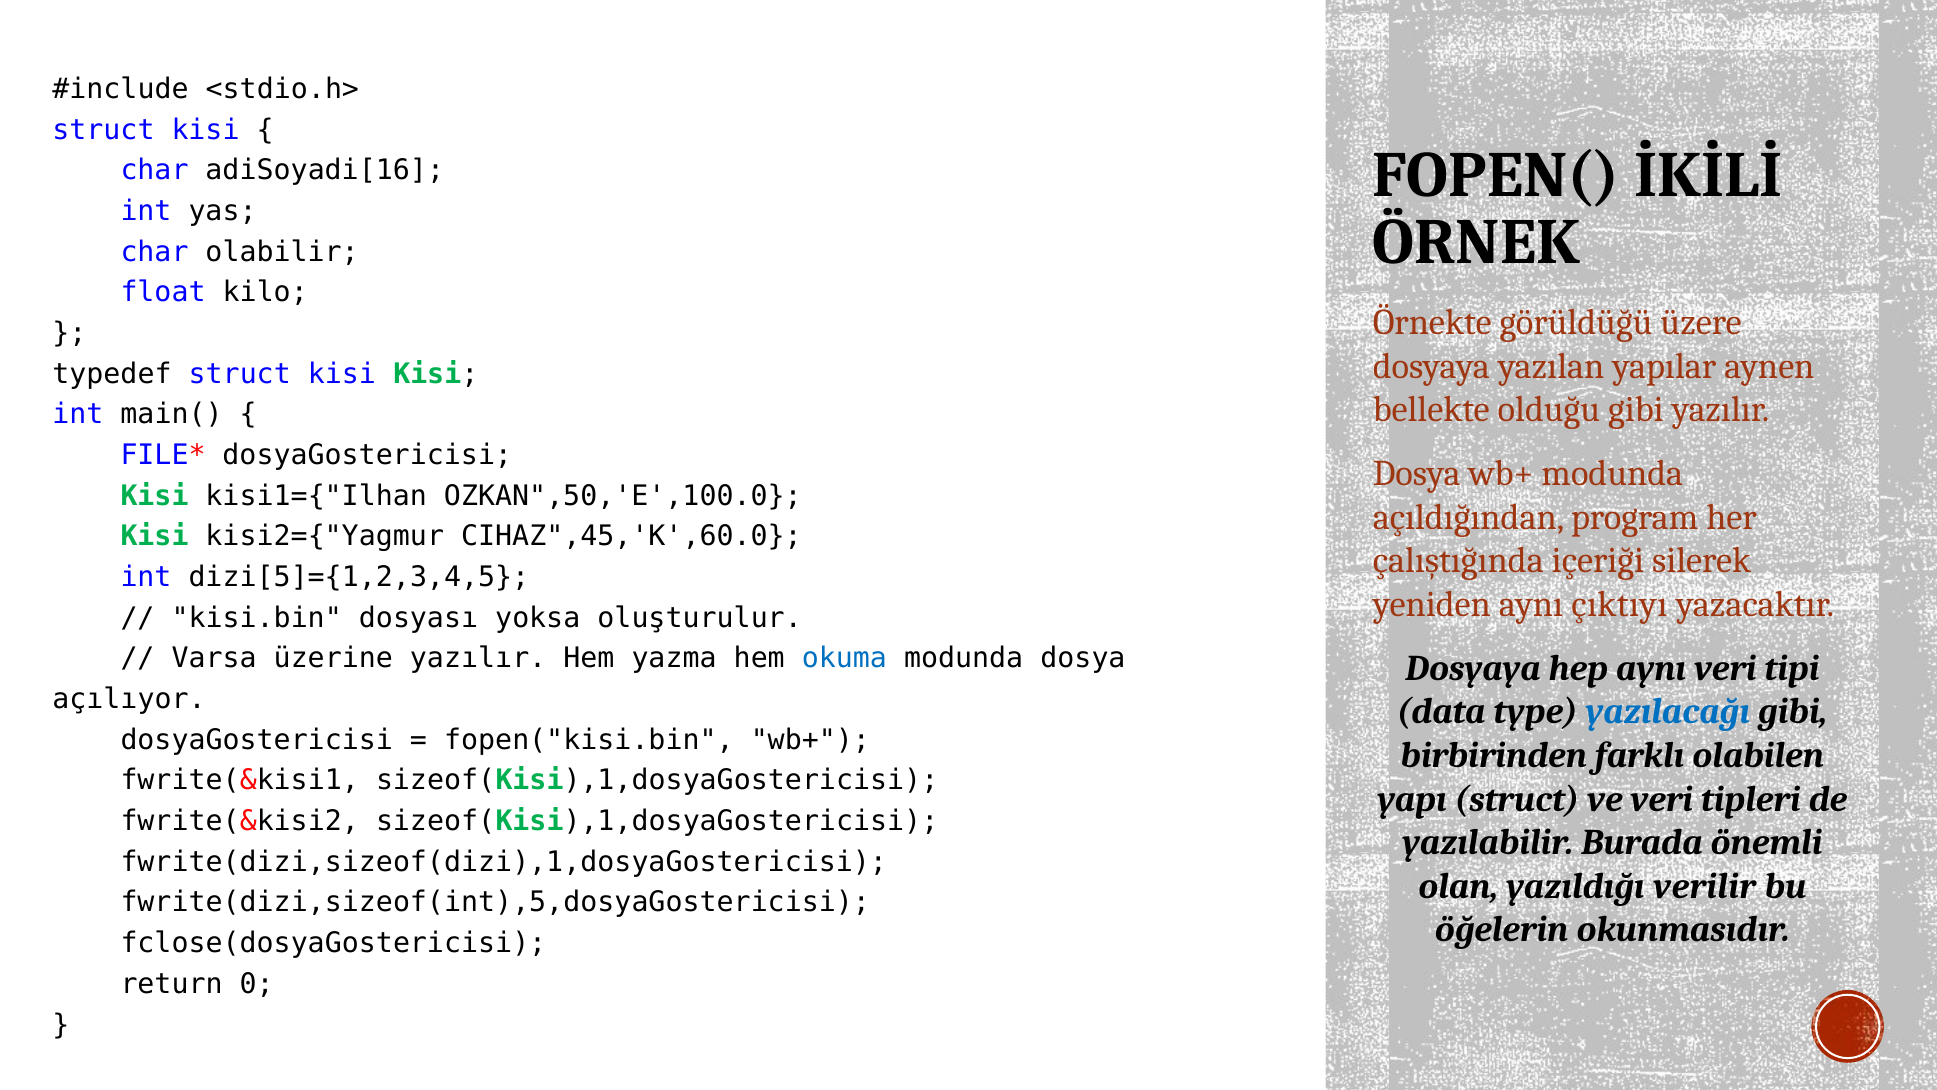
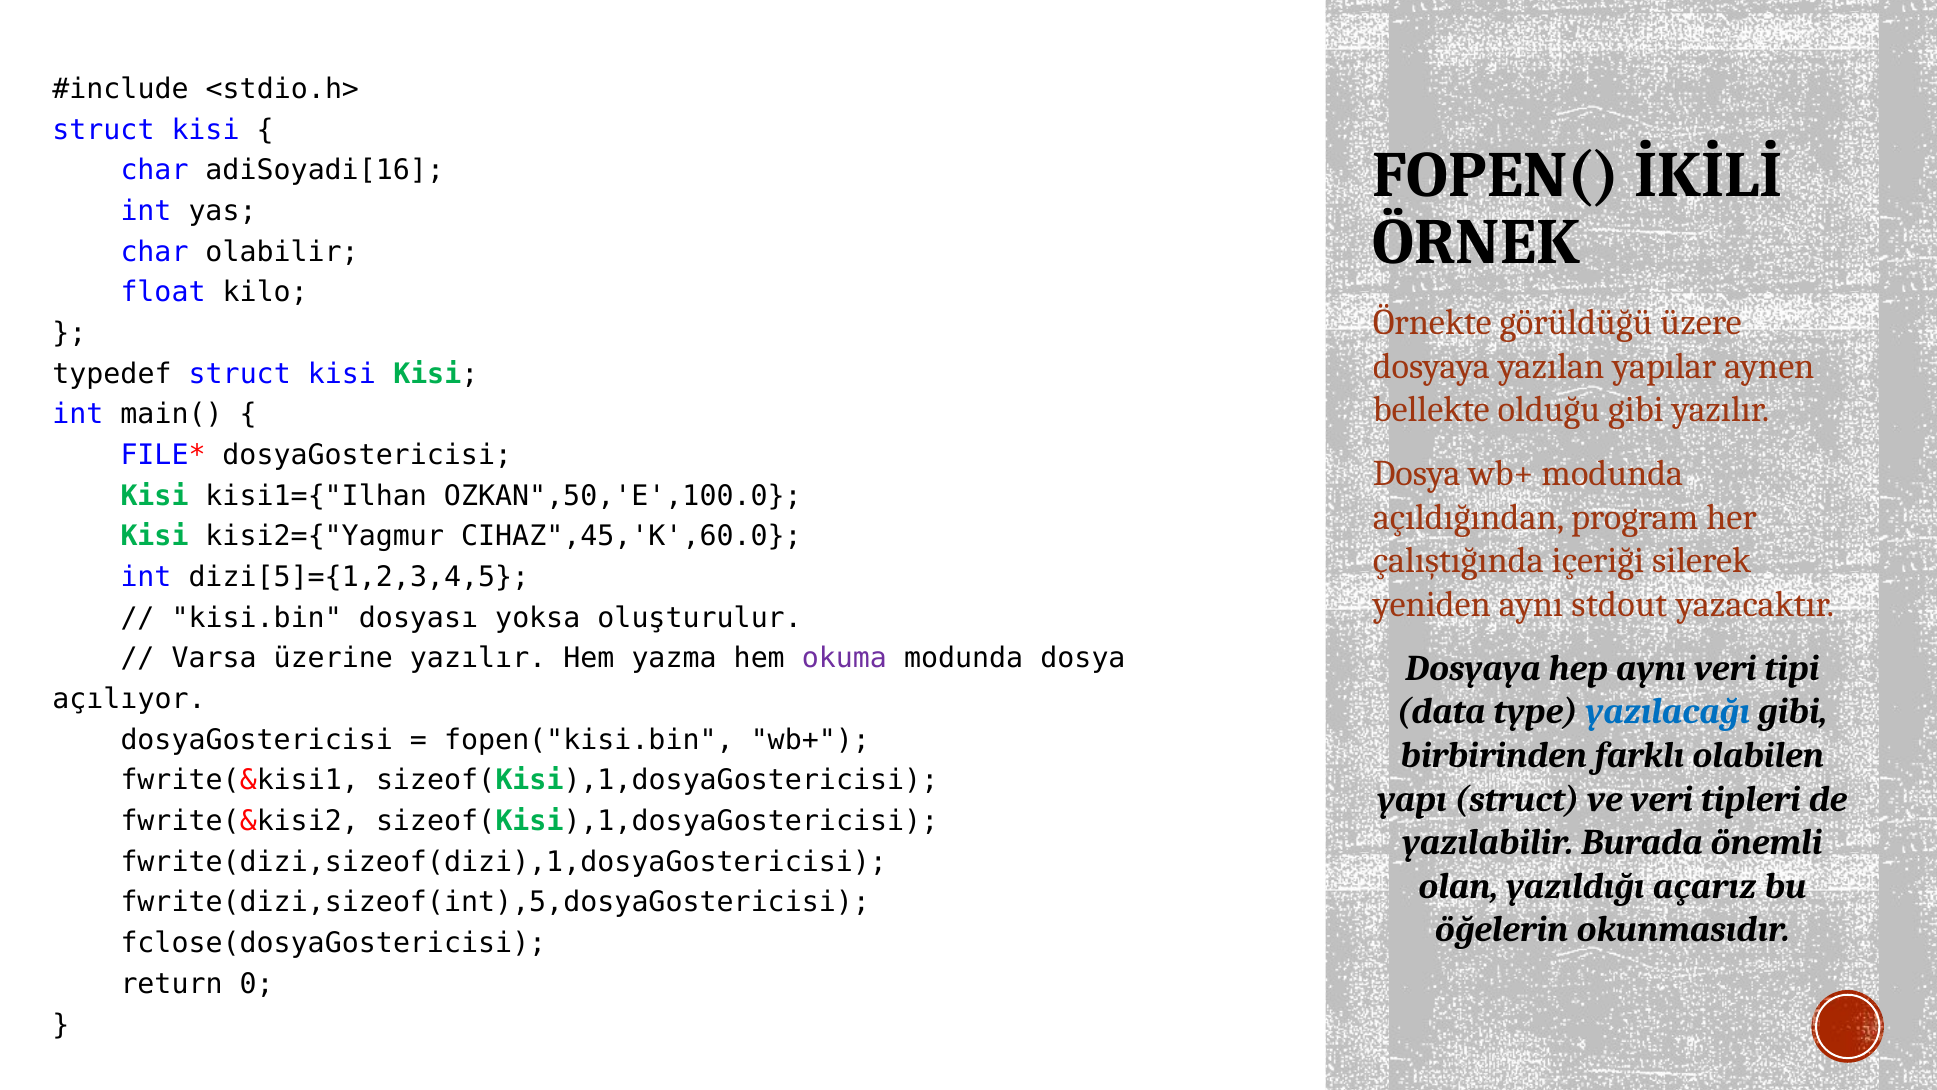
çıktıyı: çıktıyı -> stdout (1619, 604)
okuma colour: blue -> purple (844, 658)
verilir: verilir -> açarız (1705, 886)
